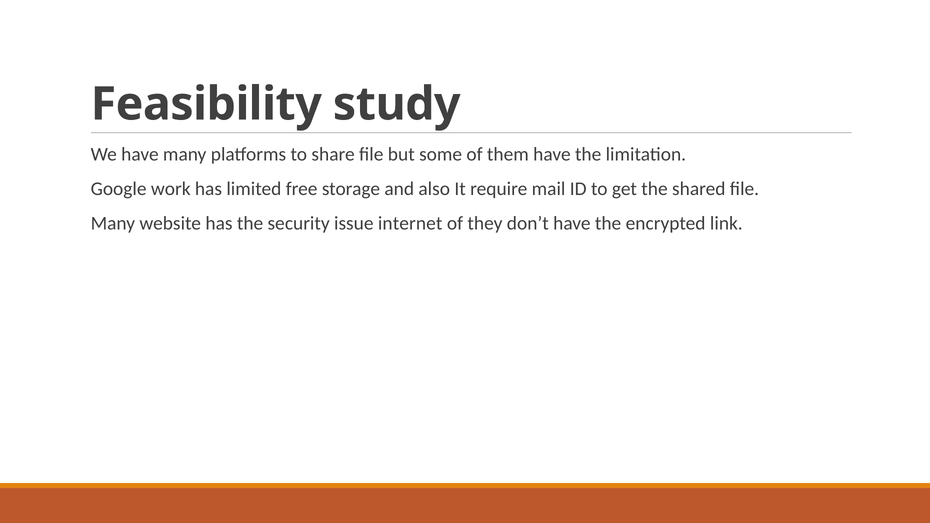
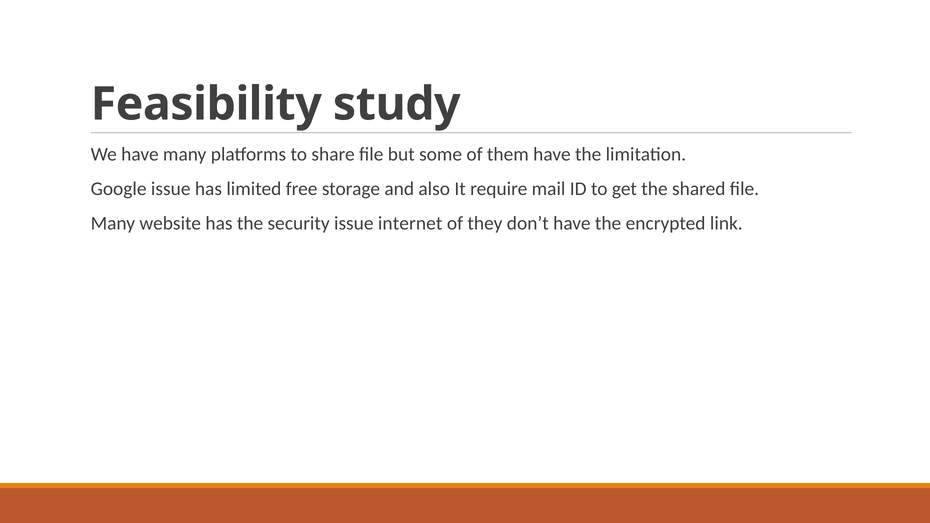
Google work: work -> issue (171, 189)
